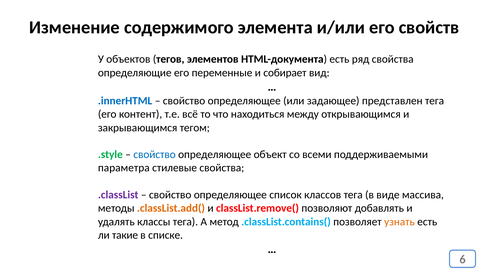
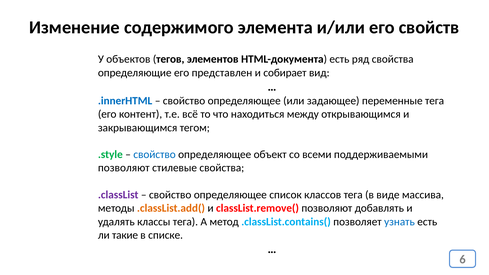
переменные: переменные -> представлен (222, 73)
представлен: представлен -> переменные (392, 101)
параметра: параметра -> позволяют (124, 168)
узнать colour: orange -> blue (399, 222)
